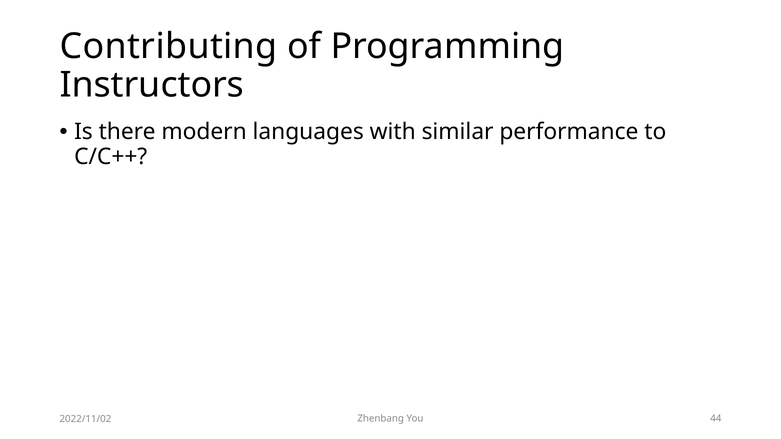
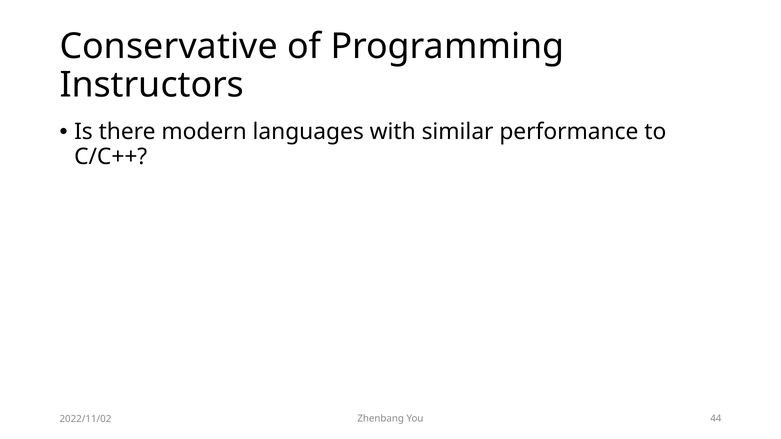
Contributing: Contributing -> Conservative (169, 46)
